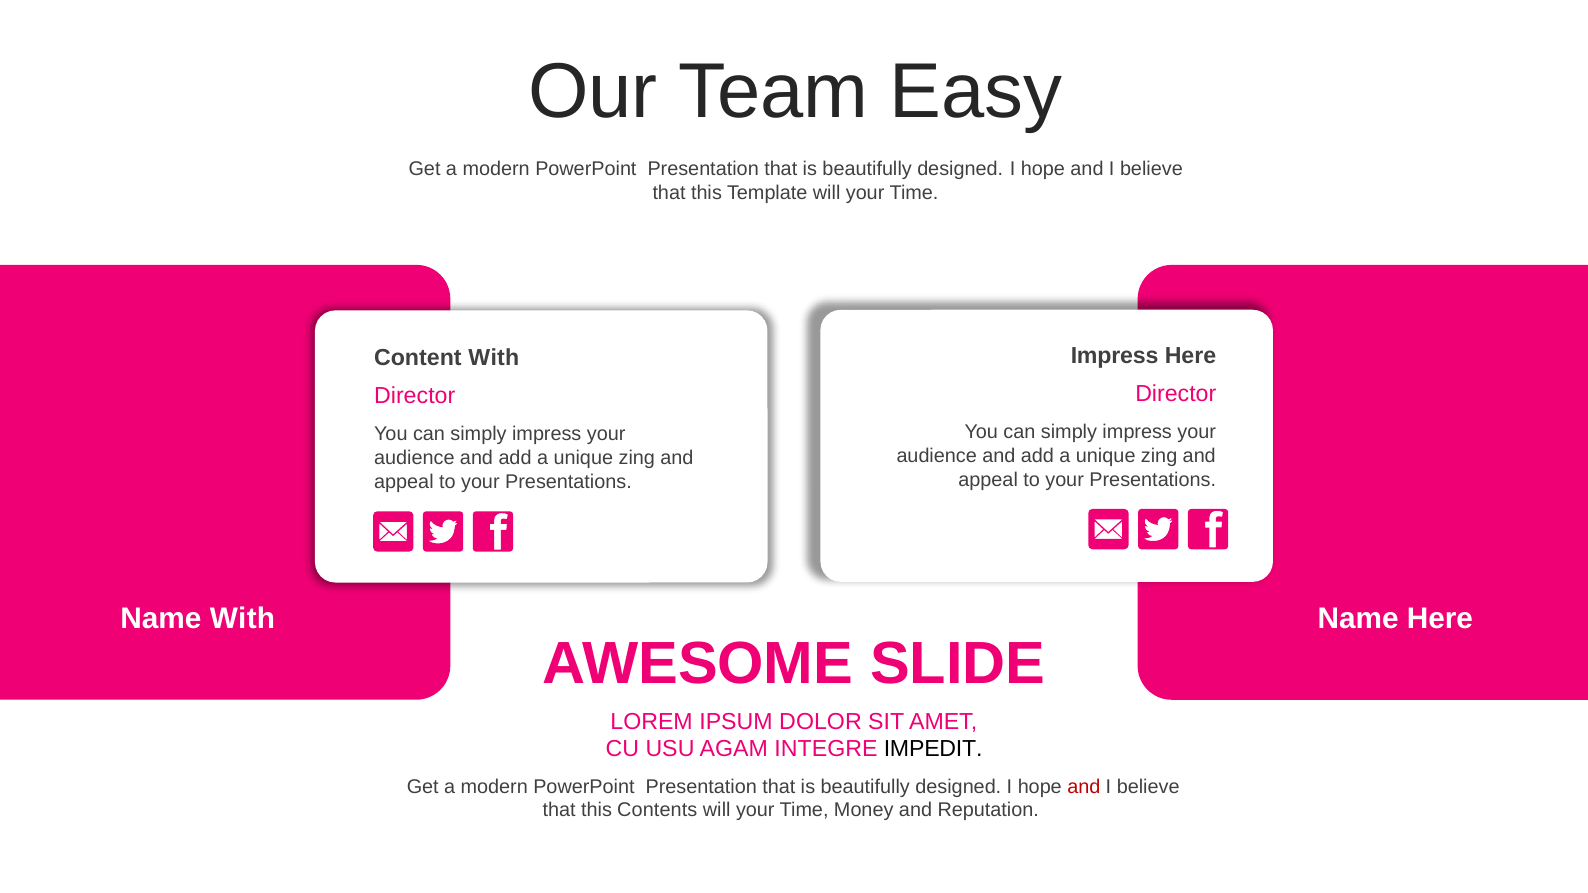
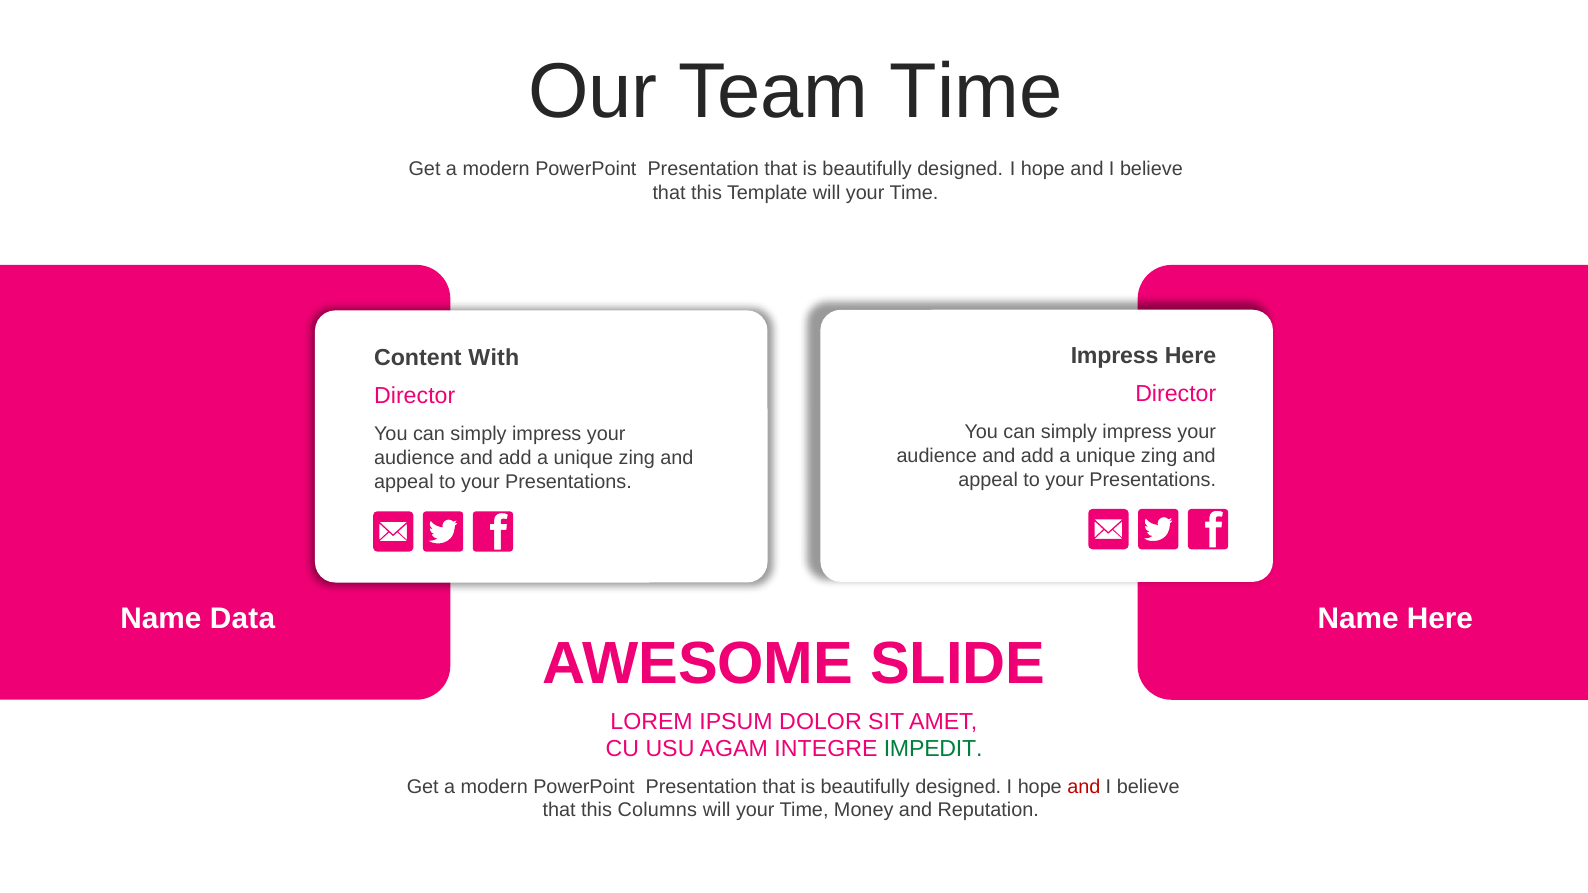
Team Easy: Easy -> Time (976, 92)
Name With: With -> Data (242, 618)
IMPEDIT colour: black -> green (933, 750)
Contents: Contents -> Columns (657, 811)
